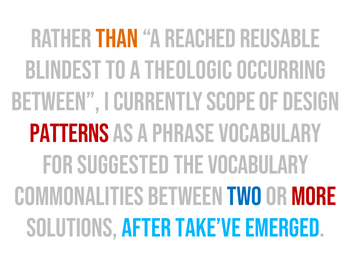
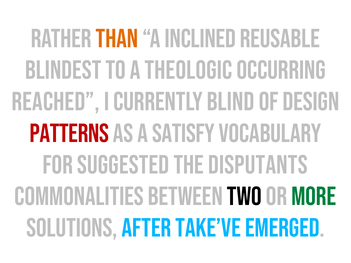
reached: reached -> inclined (200, 39)
between: between -> reached (56, 102)
scope: scope -> blind (231, 102)
phrase: phrase -> satisfy (183, 133)
the vocabulary: vocabulary -> disputants (258, 165)
two colour: blue -> black (244, 197)
more colour: red -> green (314, 197)
